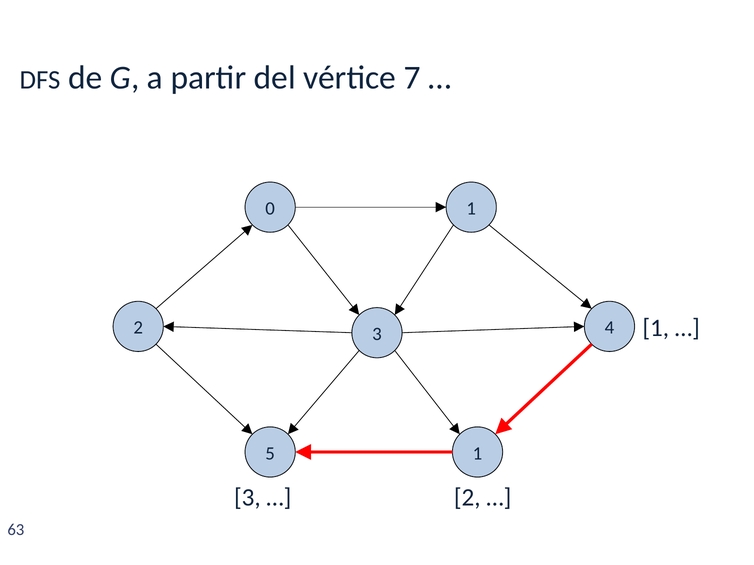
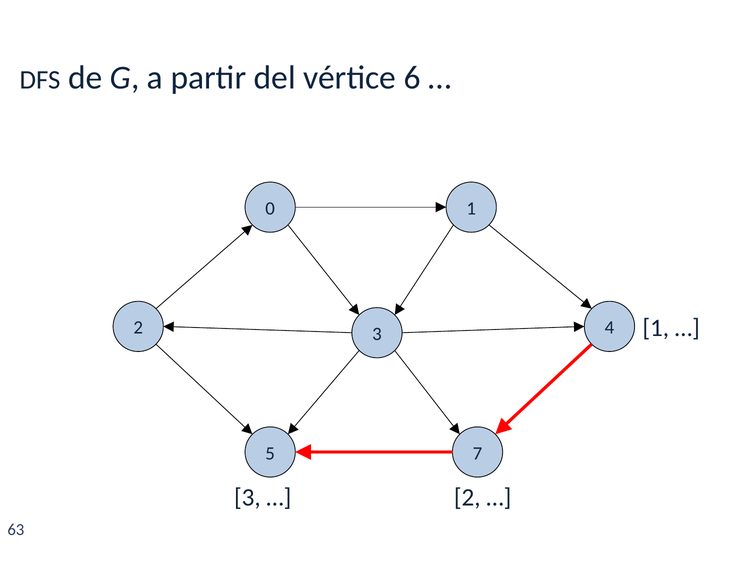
7: 7 -> 6 (412, 78)
5 1: 1 -> 7 (477, 454)
